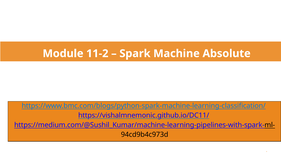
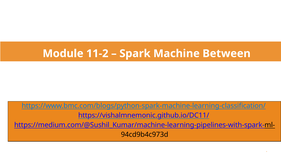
Absolute: Absolute -> Between (227, 54)
